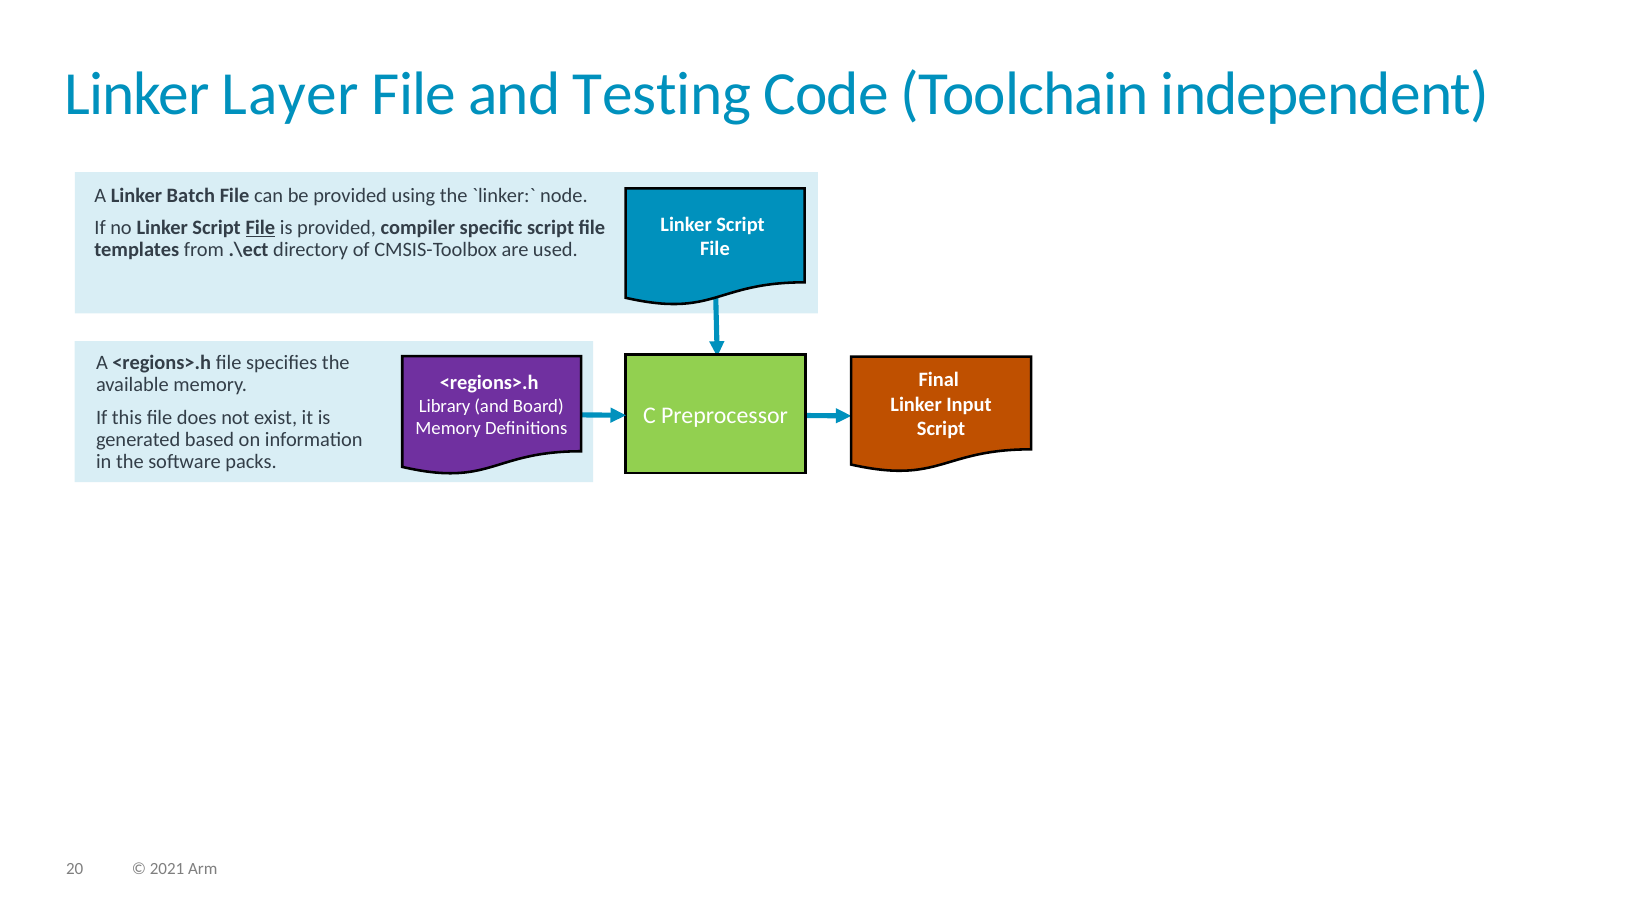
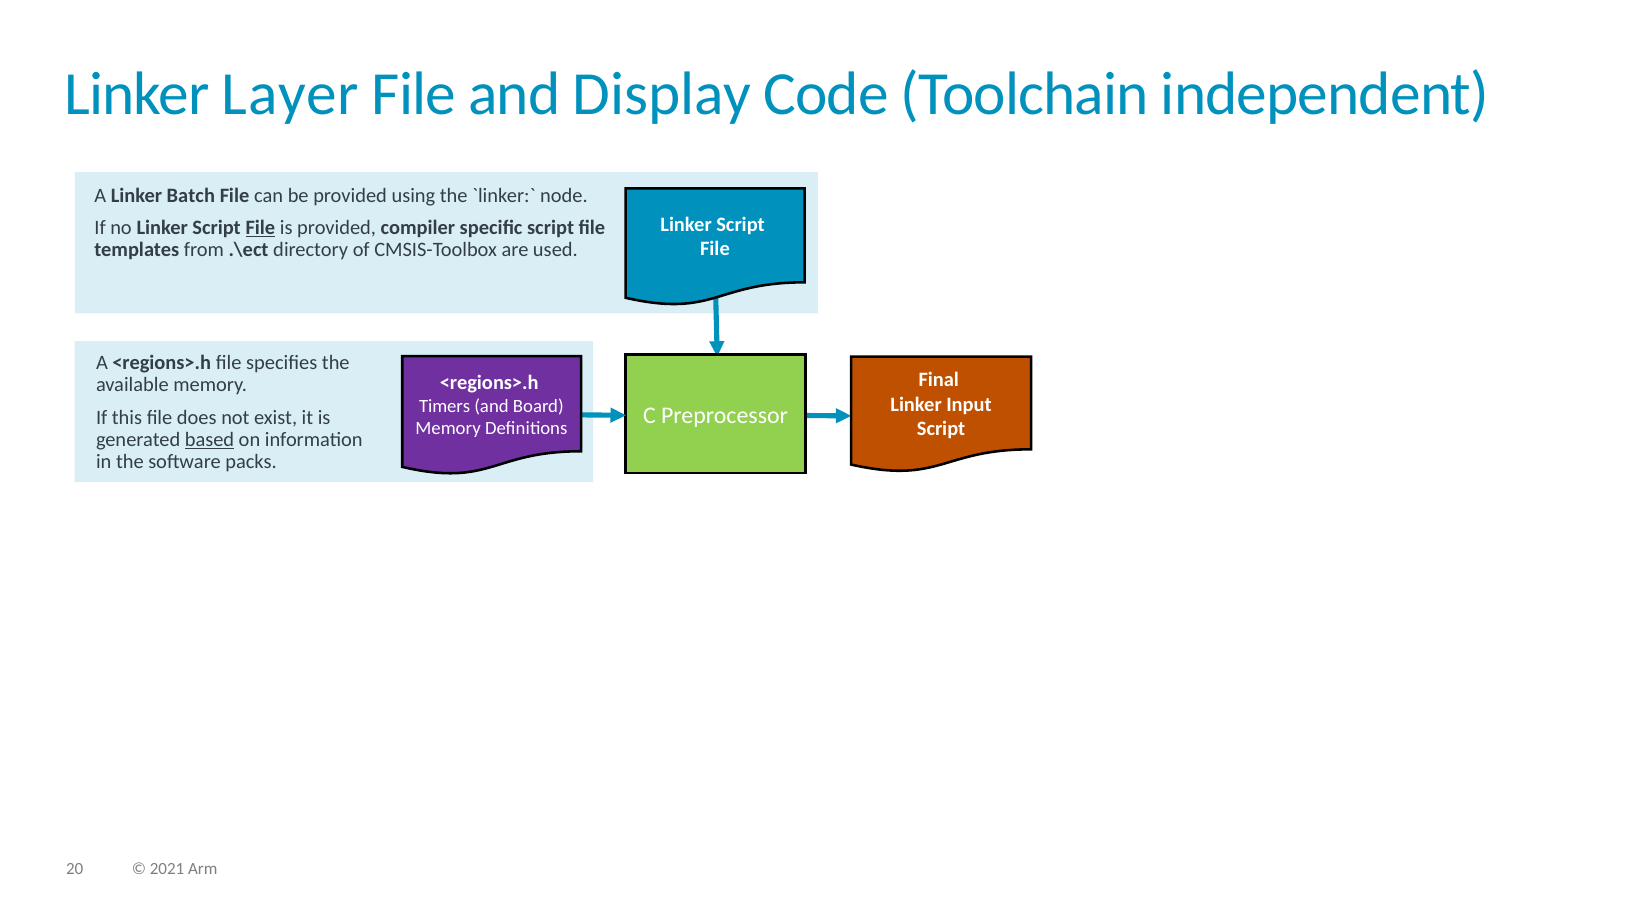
Testing: Testing -> Display (662, 94)
Library: Library -> Timers (445, 406)
based underline: none -> present (210, 440)
